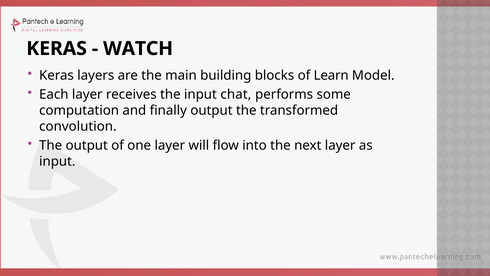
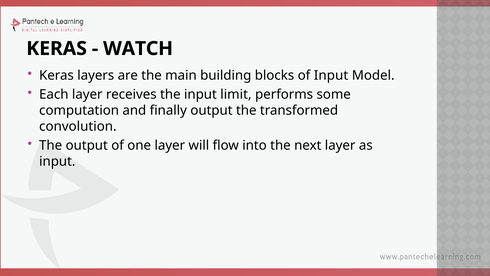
of Learn: Learn -> Input (331, 75)
chat: chat -> limit (236, 94)
